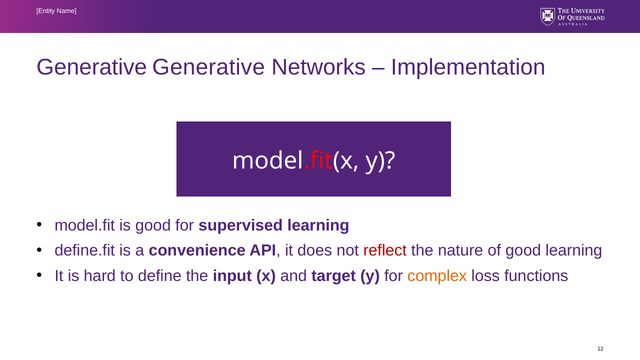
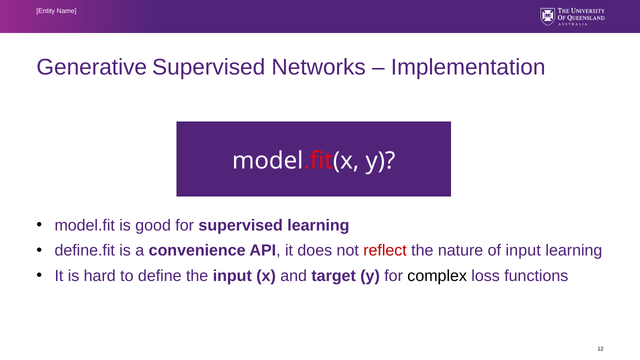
Generative Generative: Generative -> Supervised (209, 67)
of good: good -> input (523, 251)
complex colour: orange -> black (437, 276)
